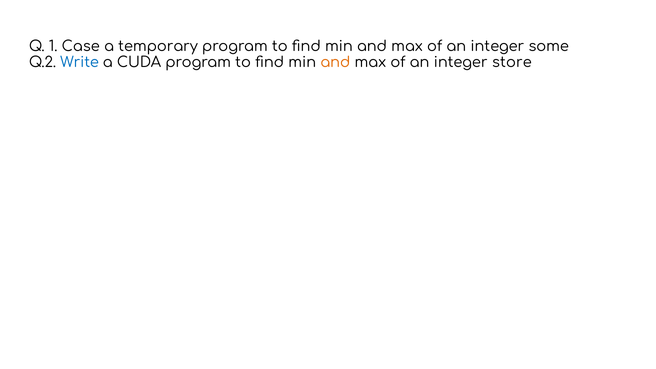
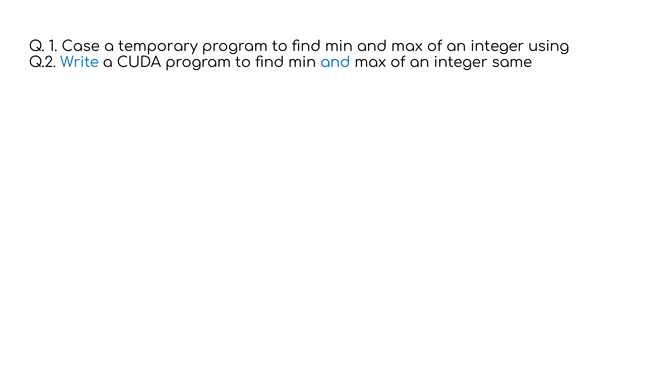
some: some -> using (549, 46)
and colour: orange -> blue (335, 63)
store: store -> same (512, 63)
